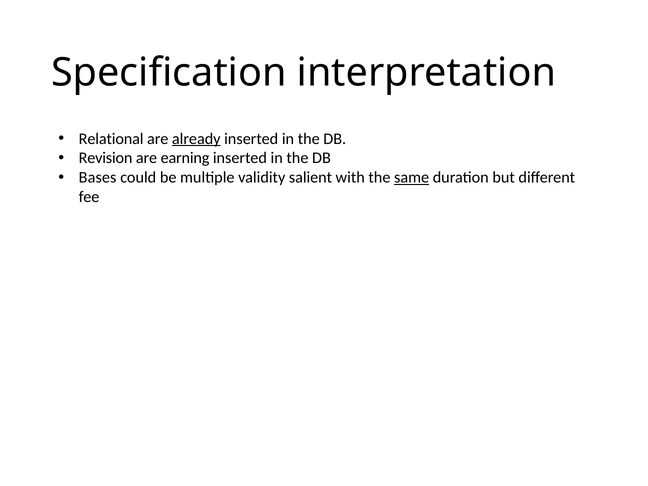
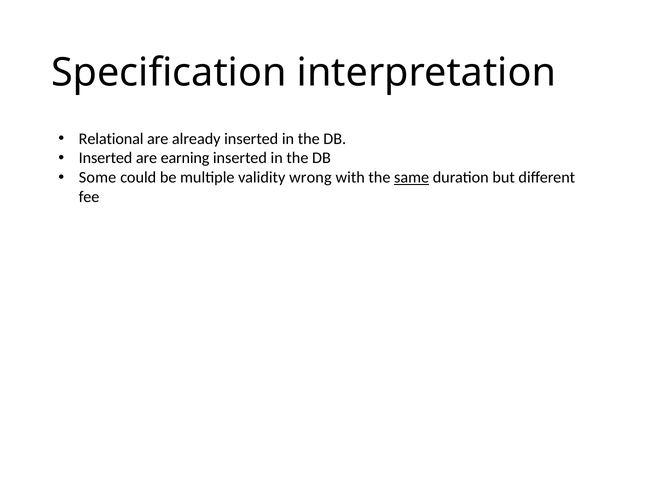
already underline: present -> none (196, 139)
Revision: Revision -> Inserted (106, 158)
Bases: Bases -> Some (98, 178)
salient: salient -> wrong (310, 178)
